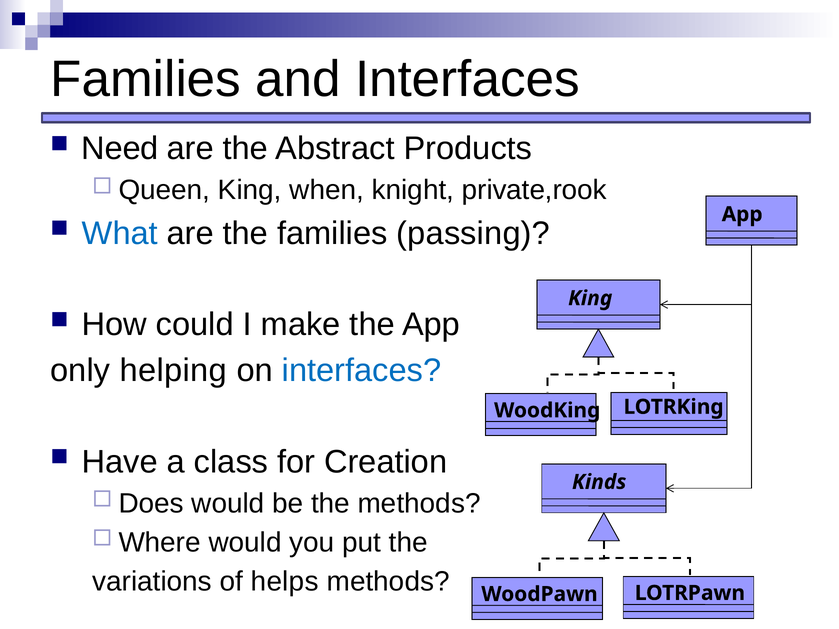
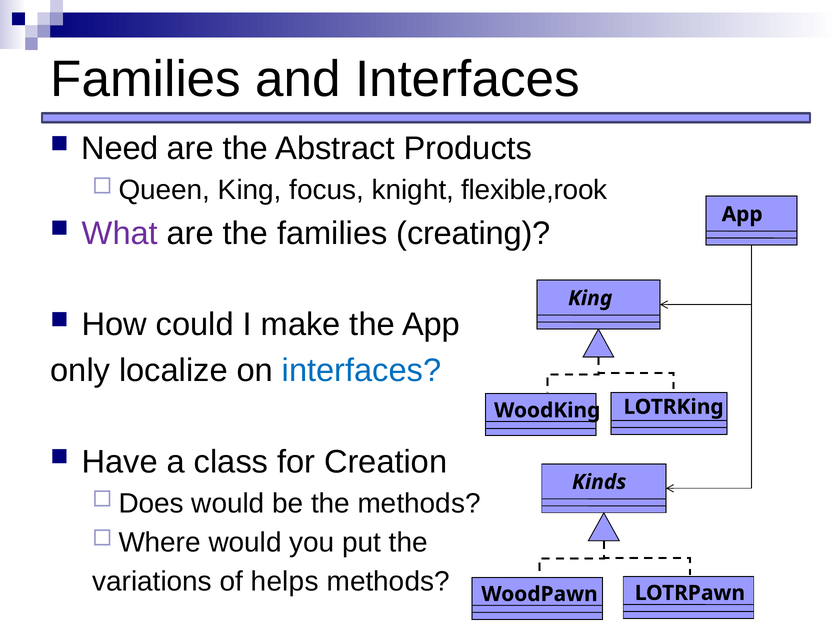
when: when -> focus (327, 190)
private,rook: private,rook -> flexible,rook (534, 190)
What colour: blue -> purple (120, 233)
passing: passing -> creating (473, 233)
helping: helping -> localize (173, 371)
